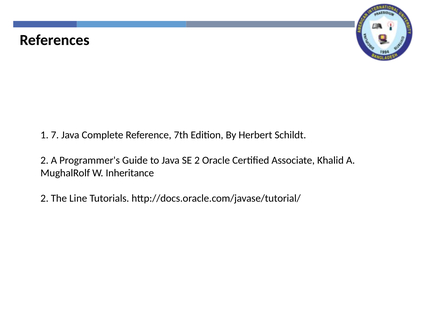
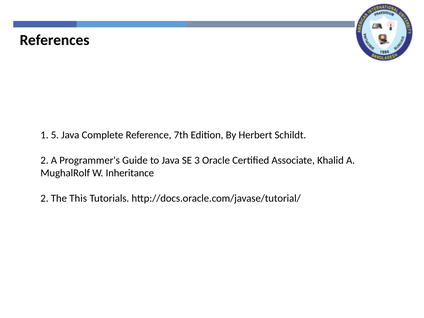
7: 7 -> 5 (55, 135)
SE 2: 2 -> 3 (197, 160)
Line: Line -> This (78, 198)
